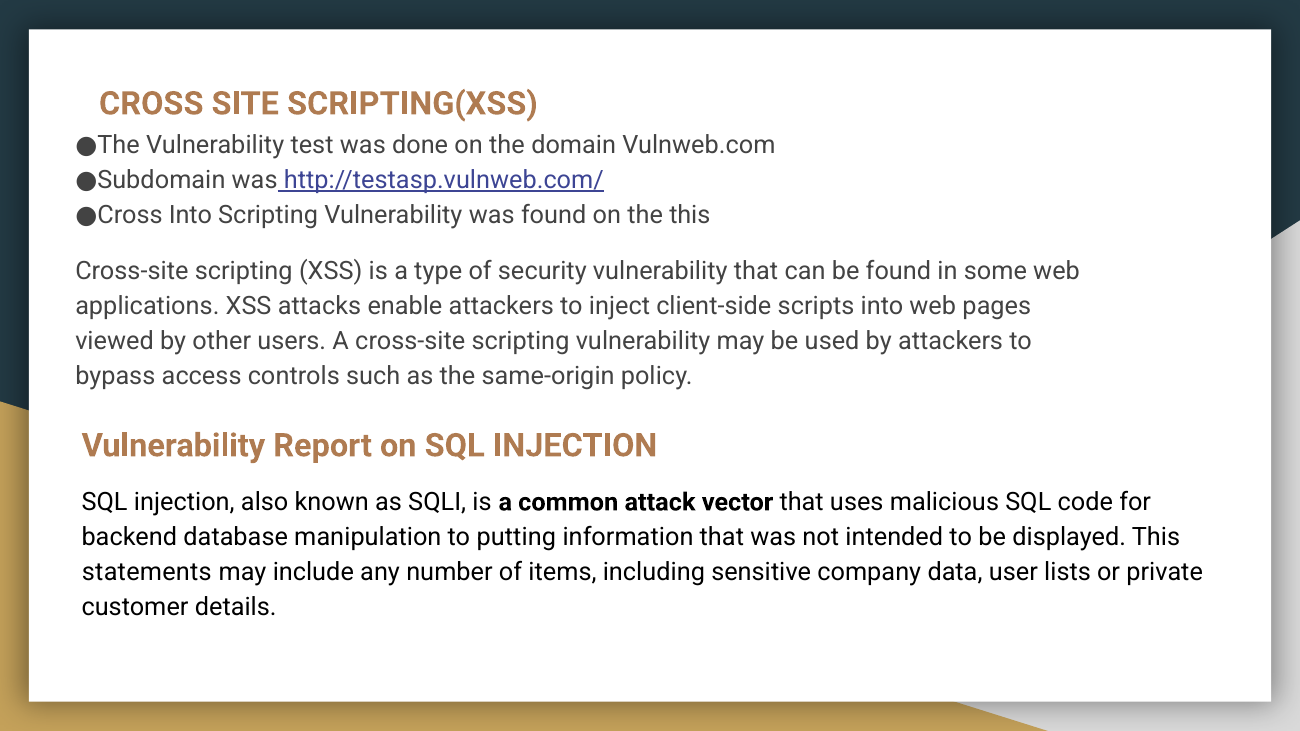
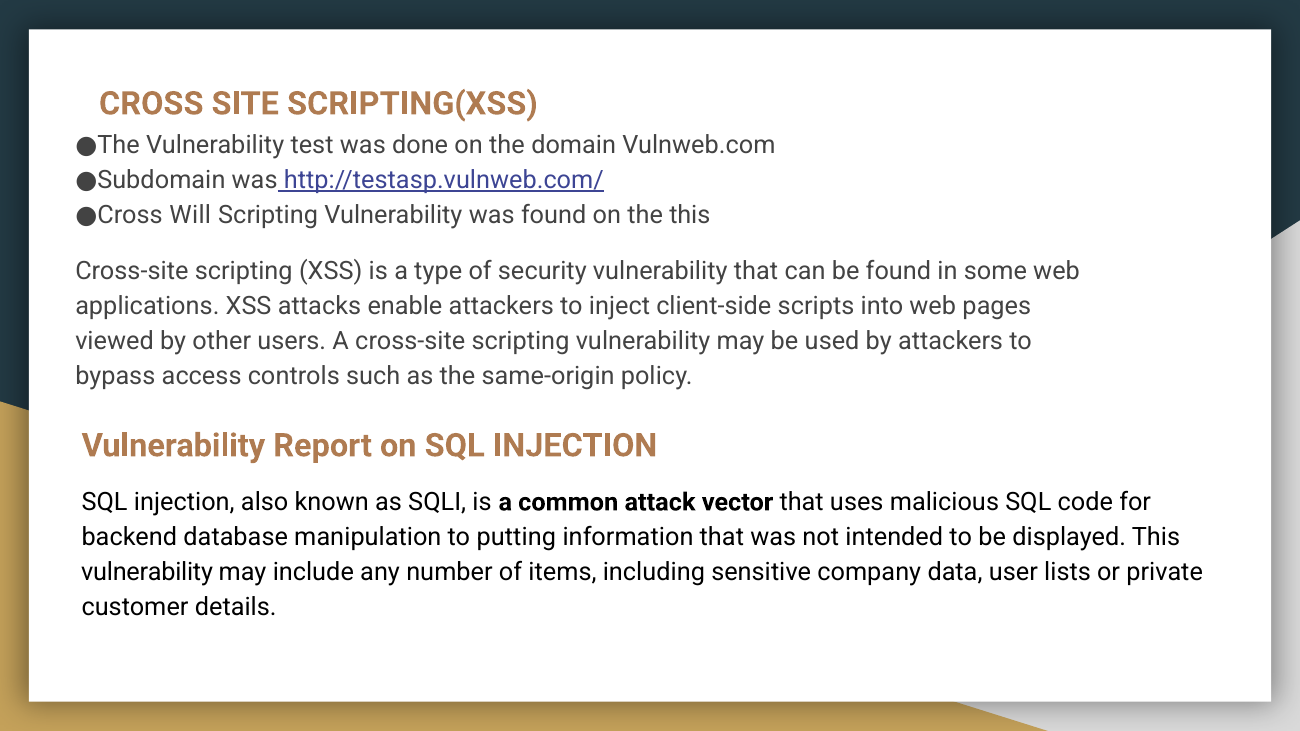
●Cross Into: Into -> Will (190, 215)
statements: statements -> vulnerability (147, 572)
